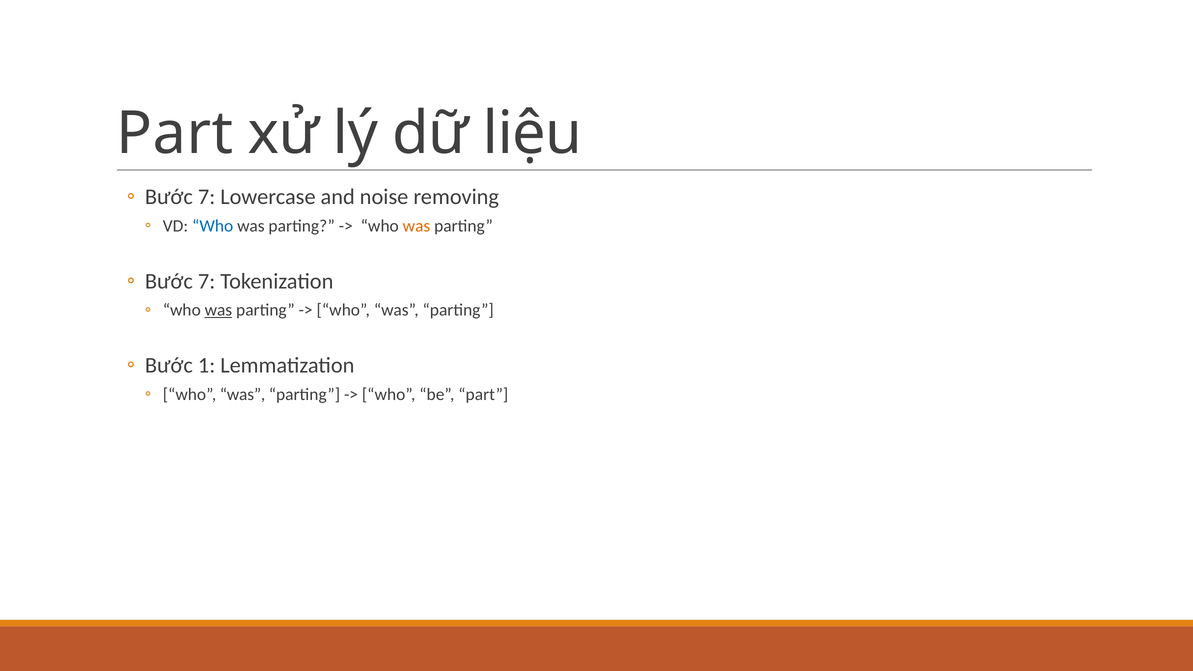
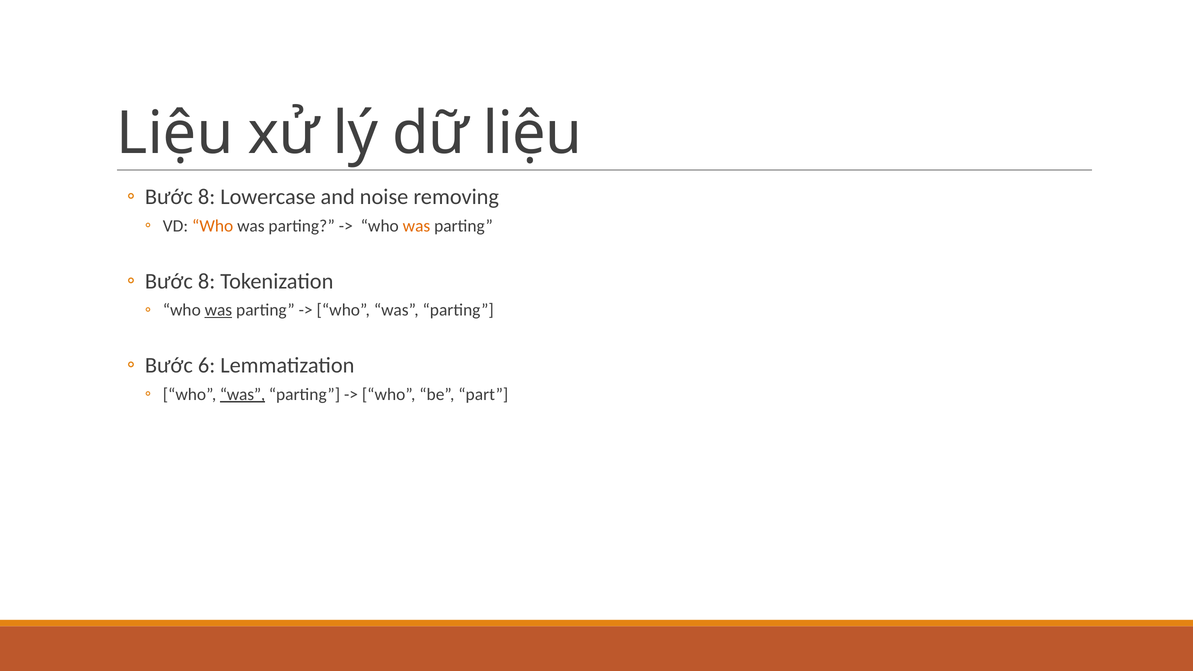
Part: Part -> Liệu (175, 134)
7: 7 -> 8 (207, 197)
Who colour: blue -> orange (213, 226)
7: 7 -> 8 (207, 281)
1: 1 -> 6 (207, 365)
was underline: none -> present (243, 394)
